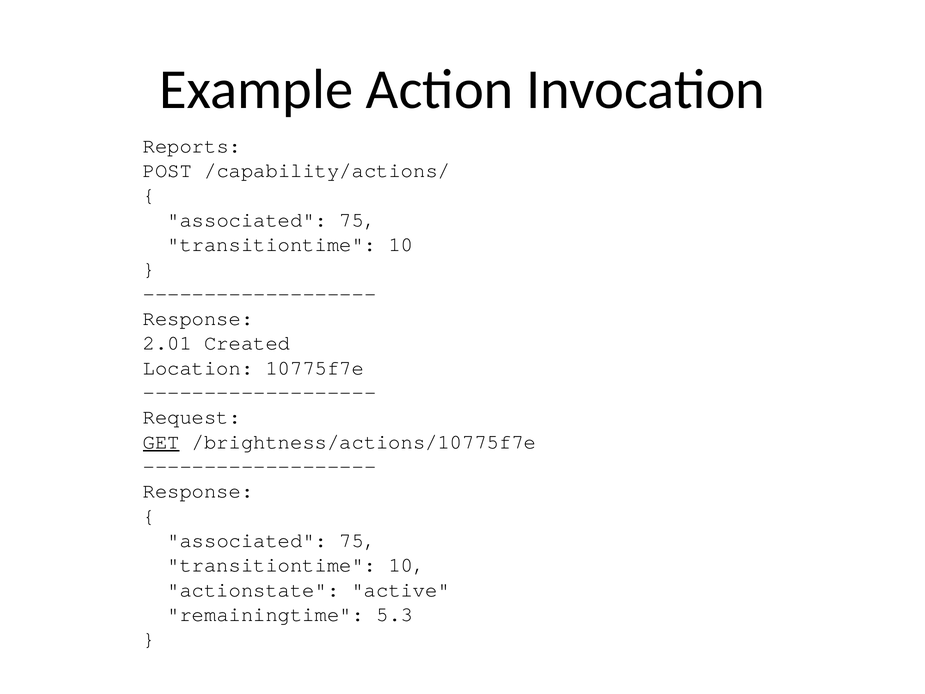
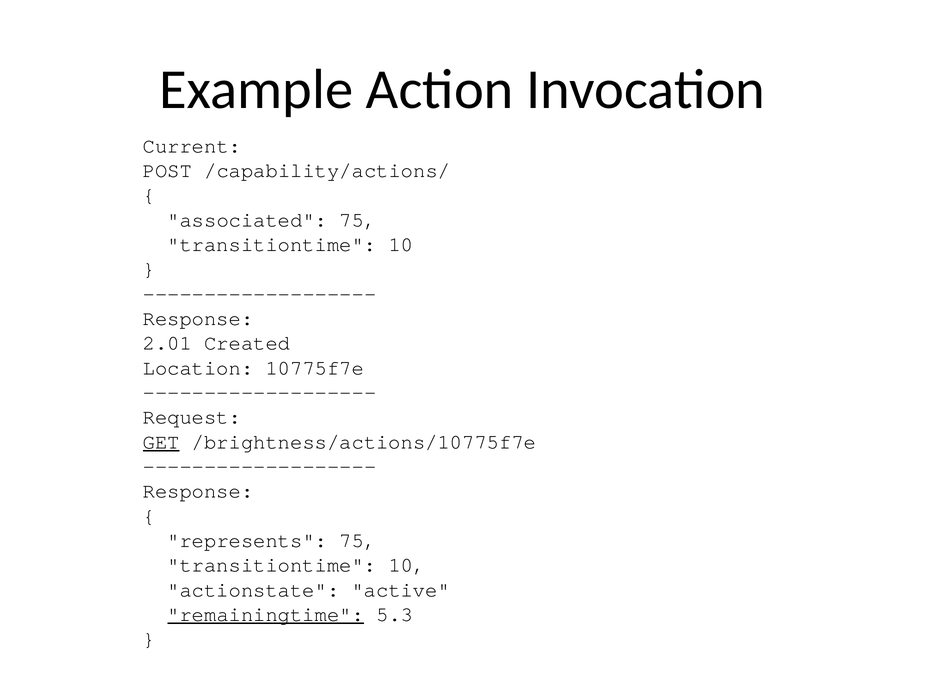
Reports: Reports -> Current (192, 146)
associated: associated -> represents (247, 540)
remainingtime underline: none -> present (266, 614)
